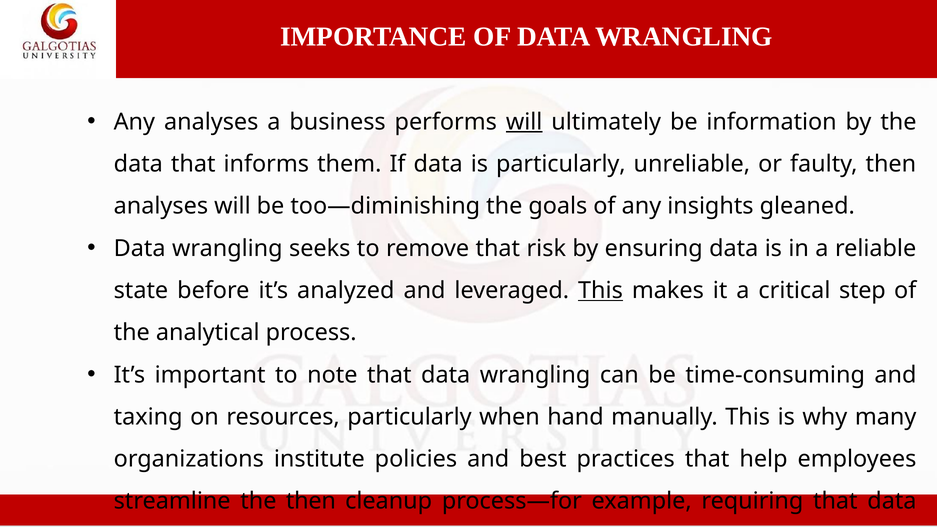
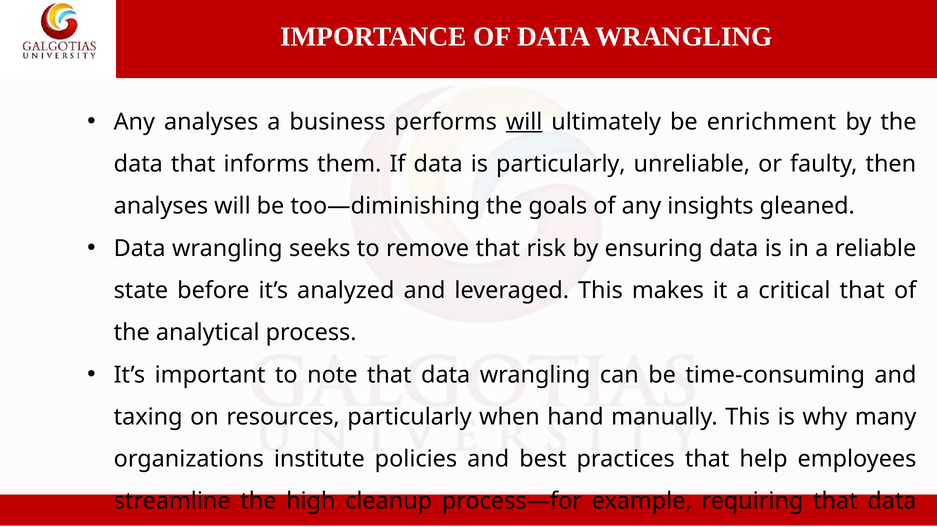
be information: information -> enrichment (771, 122)
This underline: present -> none (600, 290)
critical step: step -> that (862, 290)
the then: then -> high (311, 501)
